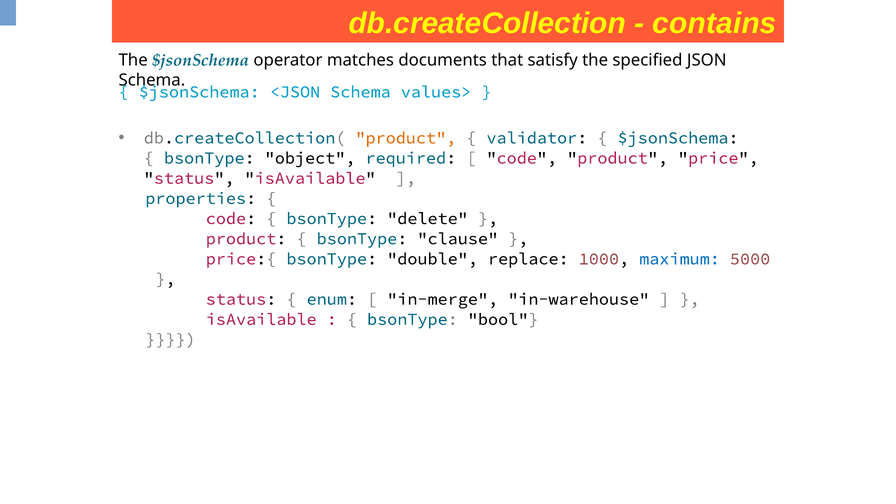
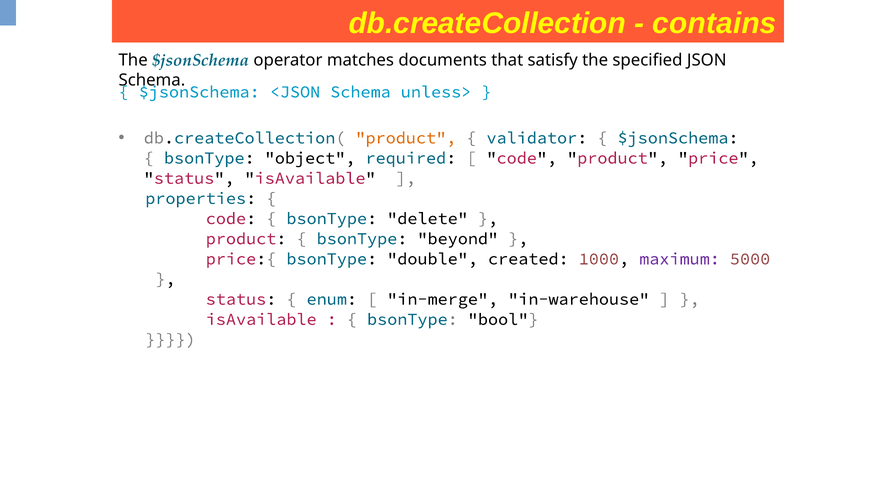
values>: values> -> unless> (436, 92)
clause: clause -> beyond (458, 239)
replace: replace -> created (528, 259)
maximum colour: blue -> purple (680, 259)
